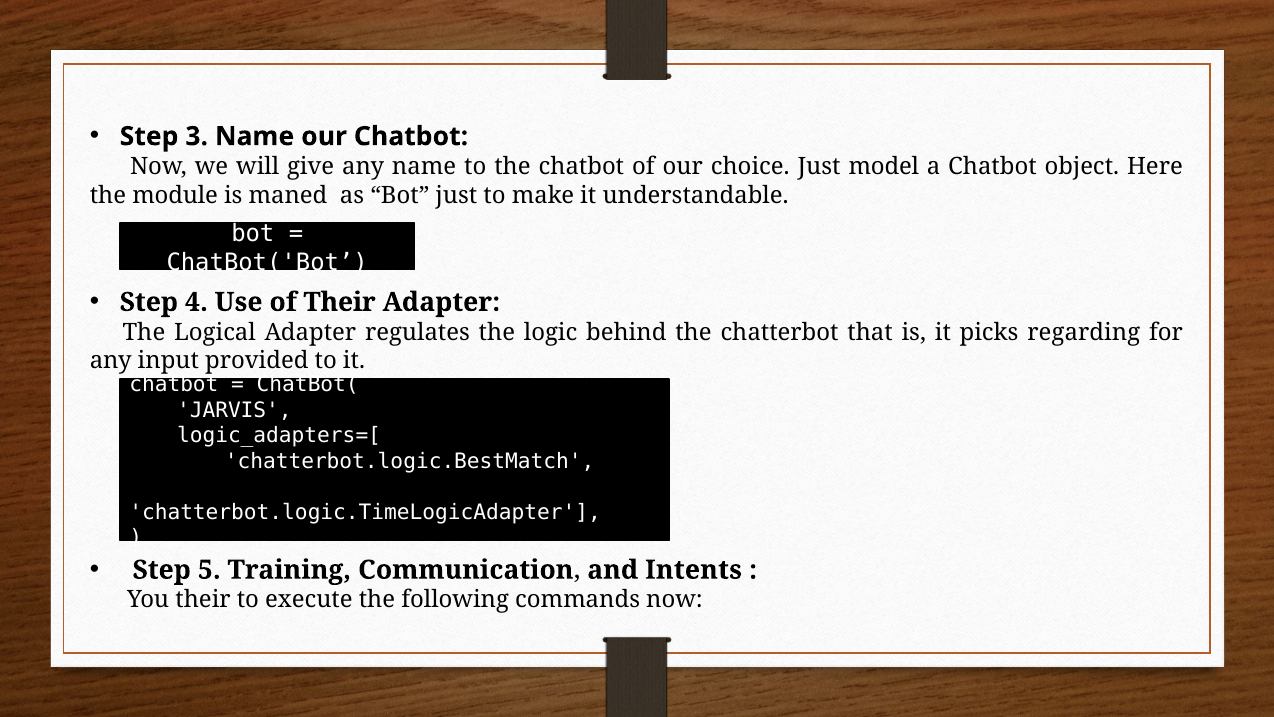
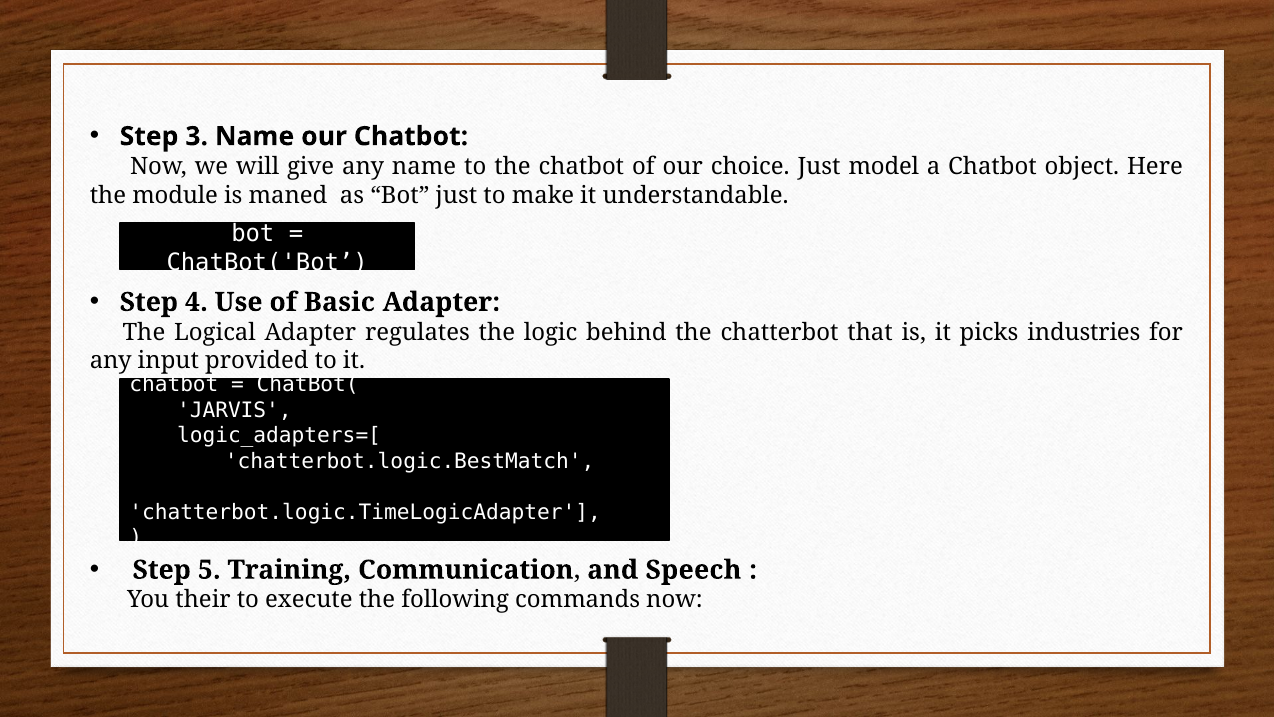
of Their: Their -> Basic (339, 302)
regarding: regarding -> industries (1084, 332)
Intents: Intents -> Speech (693, 570)
